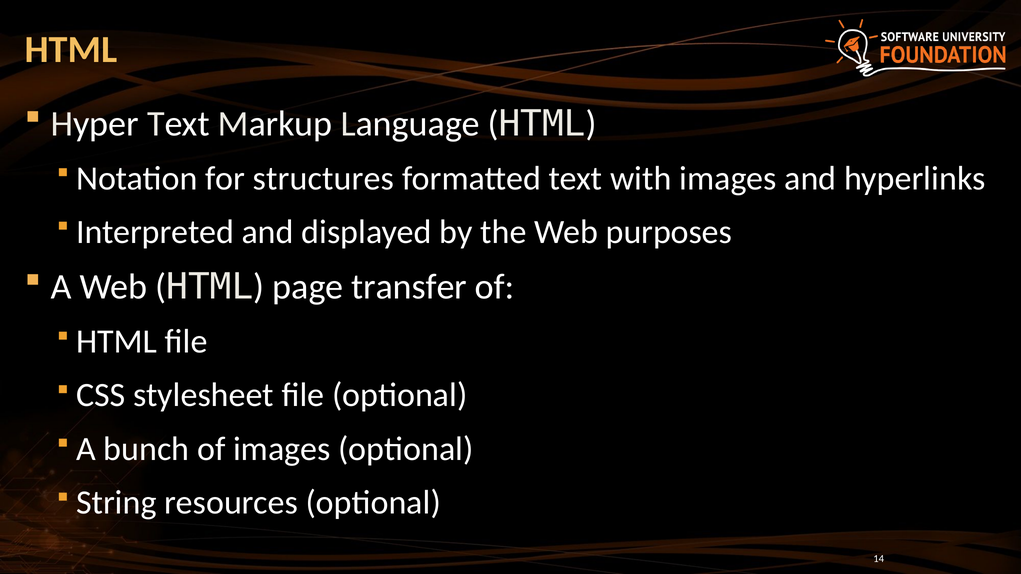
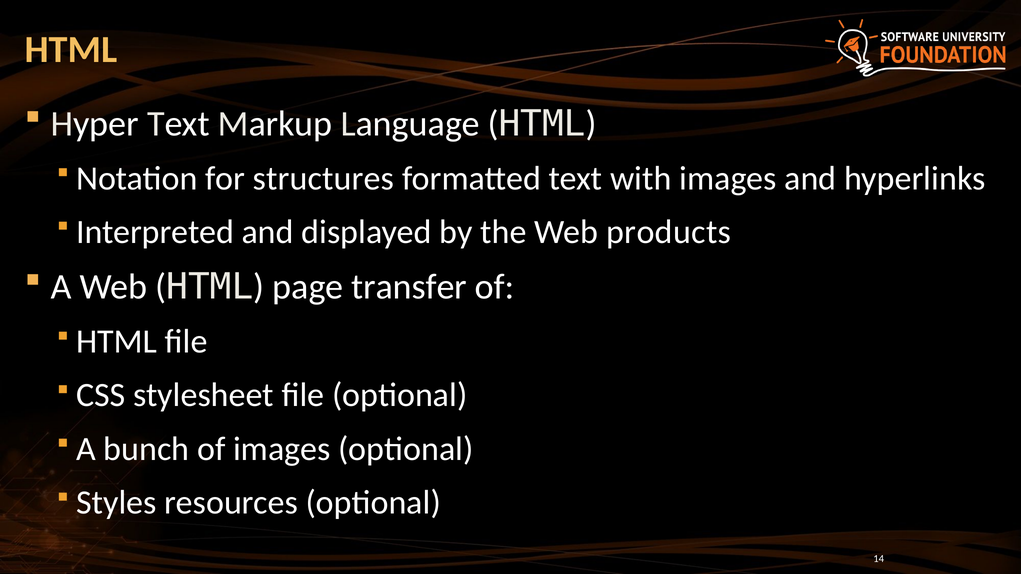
purposes: purposes -> products (669, 232)
String: String -> Styles (116, 503)
